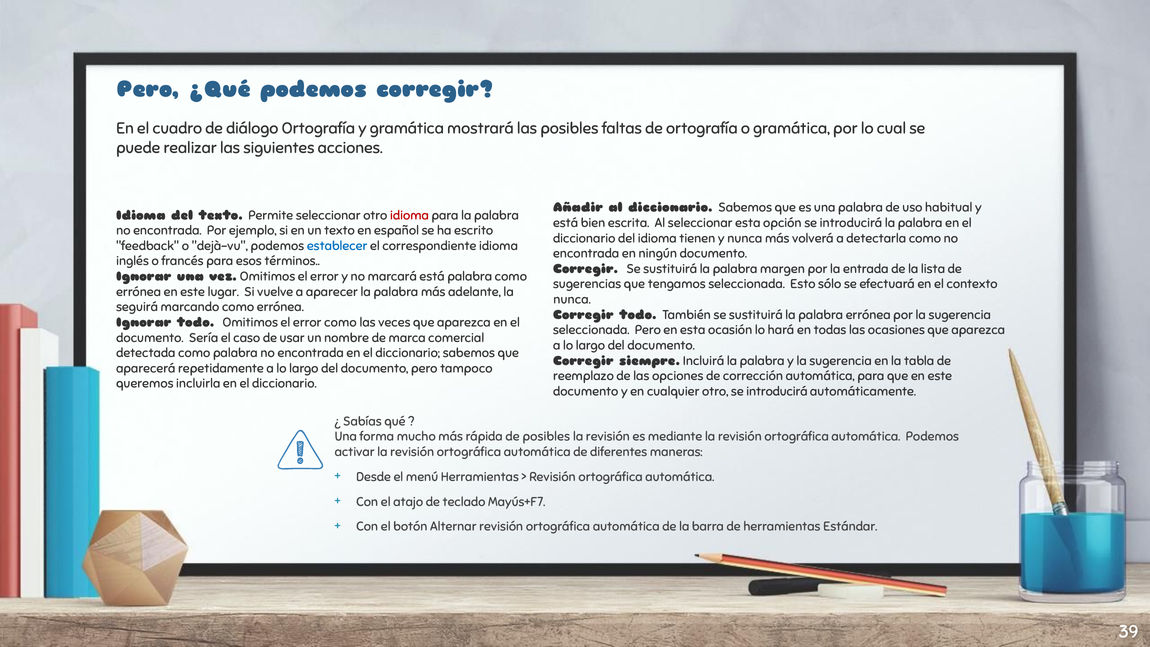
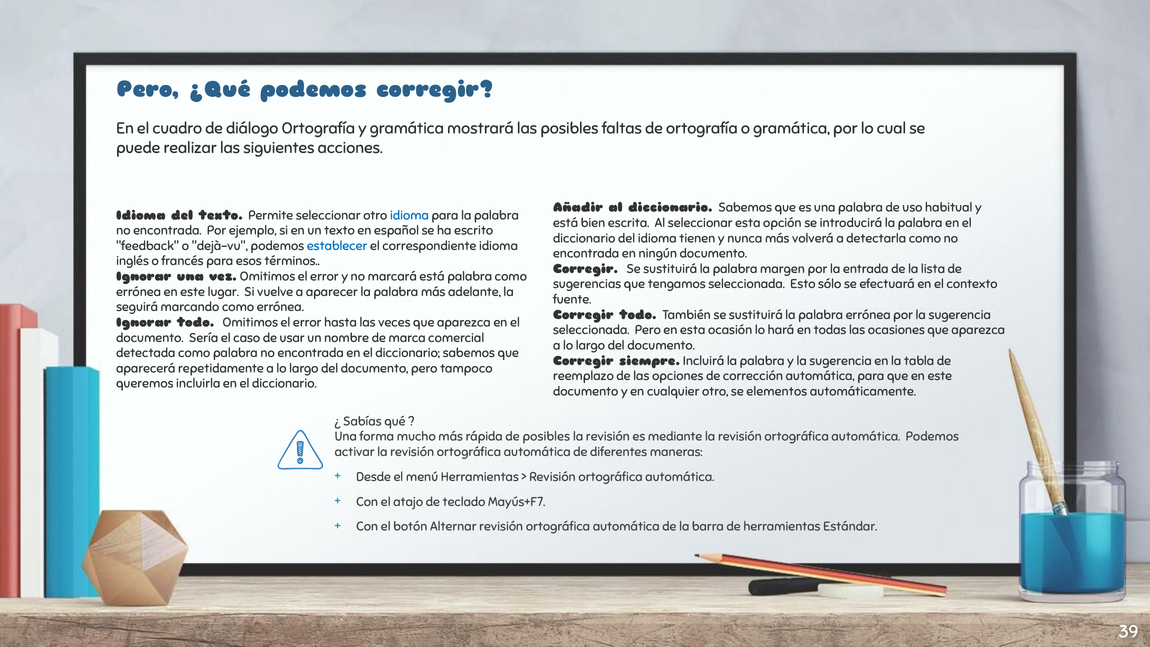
idioma colour: red -> blue (409, 215)
nunca: nunca -> fuente (572, 300)
error como: como -> hasta (340, 322)
otro se introducirá: introducirá -> elementos (777, 391)
